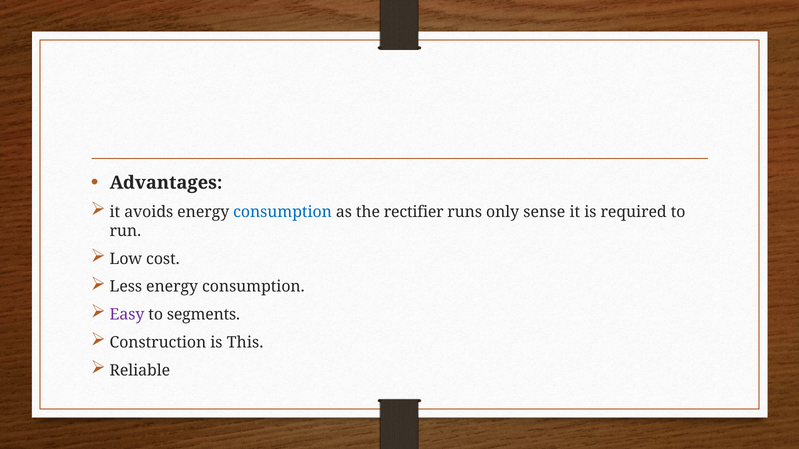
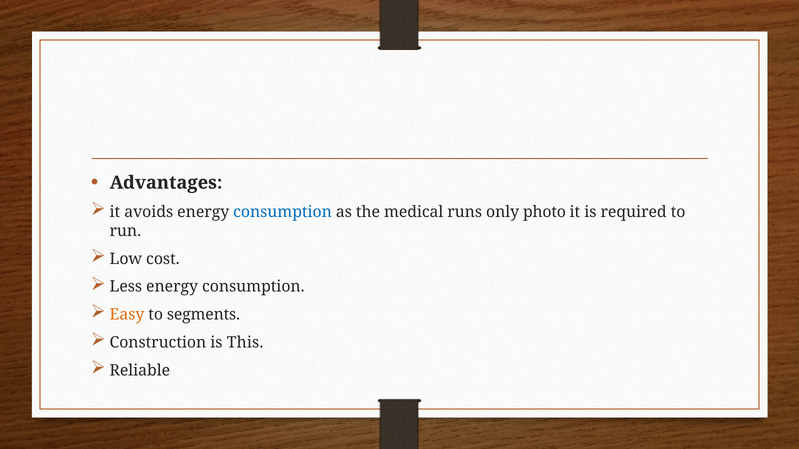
rectifier: rectifier -> medical (414, 212)
sense: sense -> photo (544, 212)
Easy colour: purple -> orange (127, 315)
